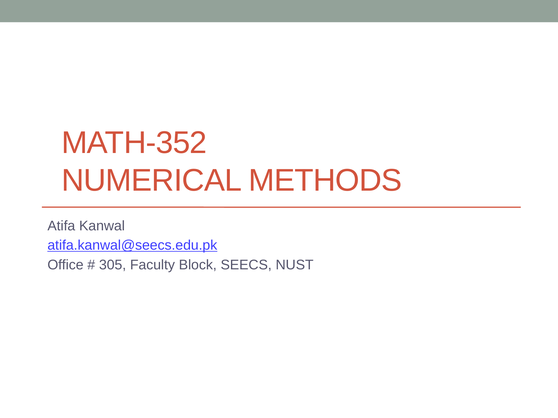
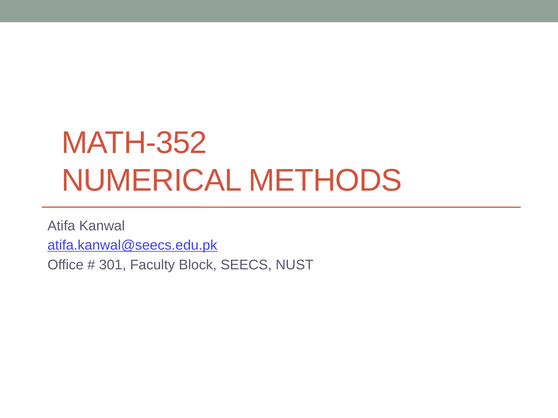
305: 305 -> 301 (113, 265)
